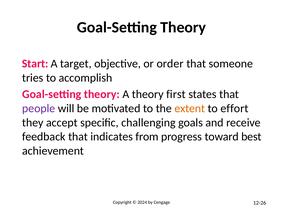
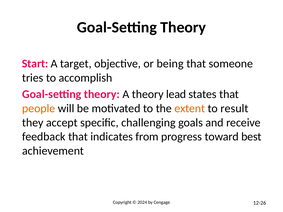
order: order -> being (170, 64)
first: first -> lead (176, 94)
people colour: purple -> orange (39, 109)
effort: effort -> result (234, 109)
